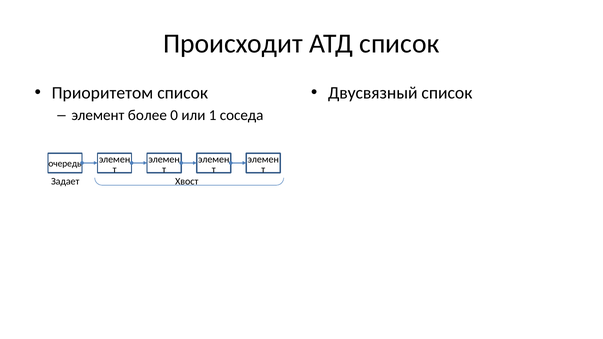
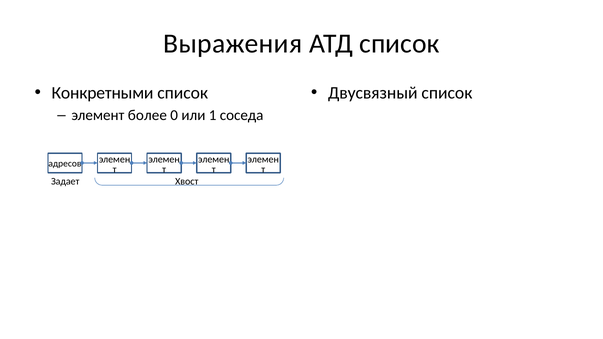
Происходит: Происходит -> Выражения (233, 44)
Приоритетом: Приоритетом -> Конкретными (103, 93)
очередь: очередь -> адресов (65, 164)
